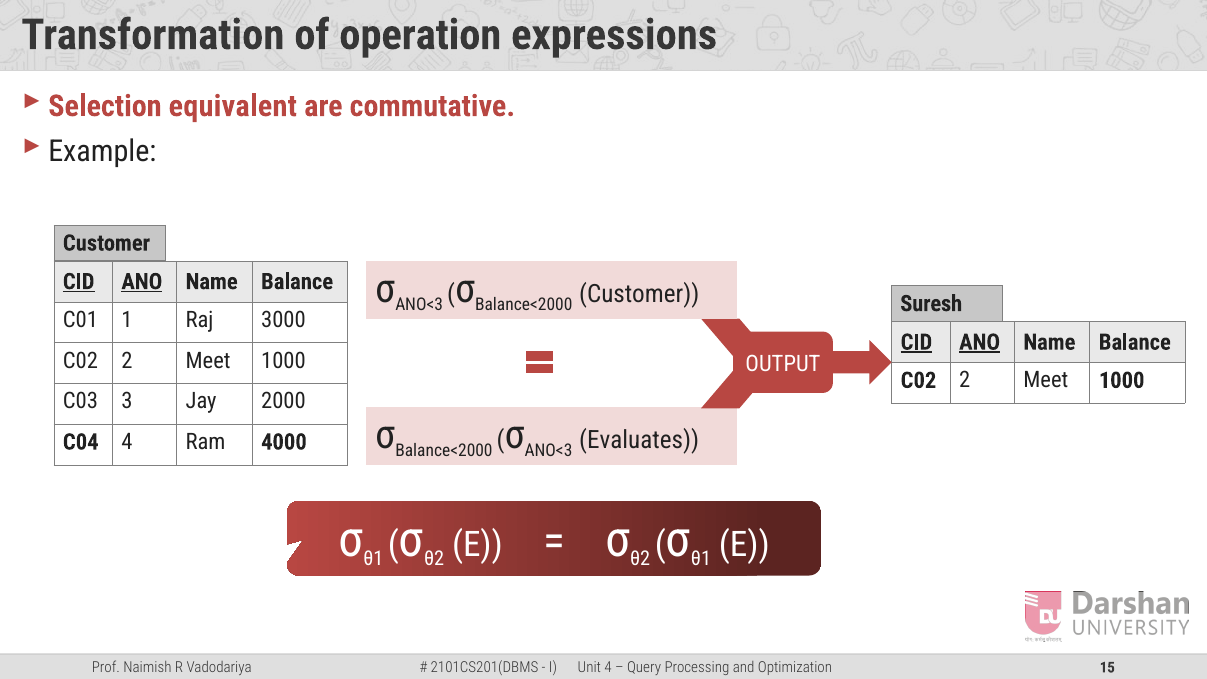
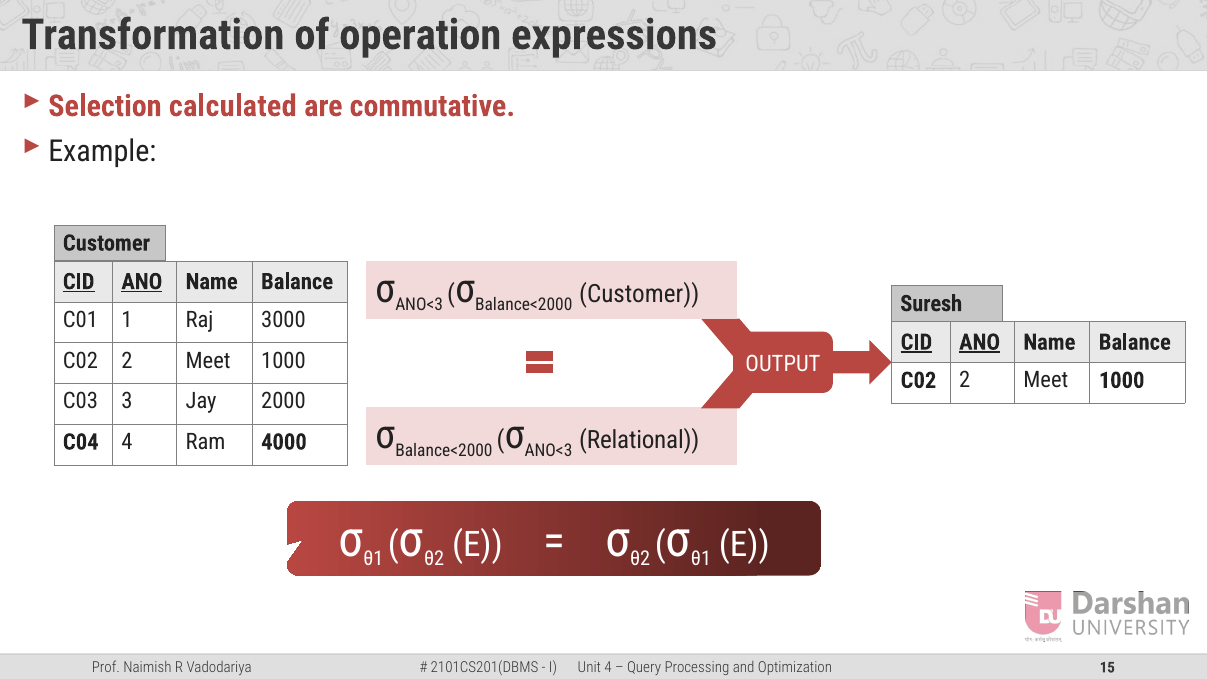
equivalent: equivalent -> calculated (233, 106)
Evaluates: Evaluates -> Relational (639, 440)
